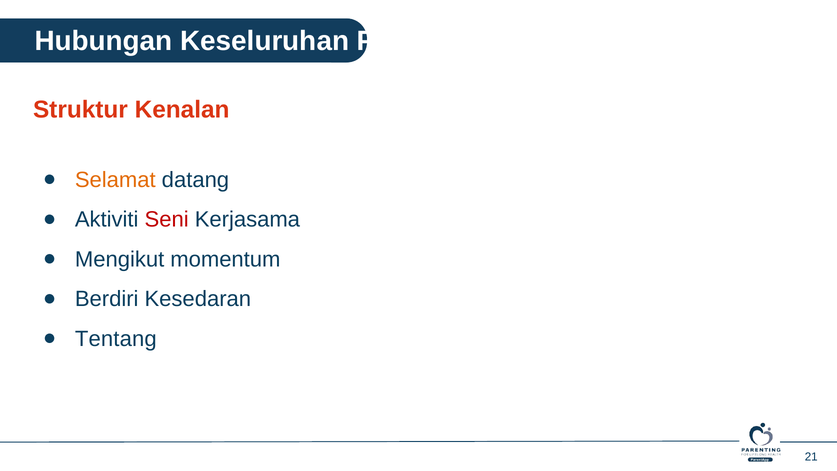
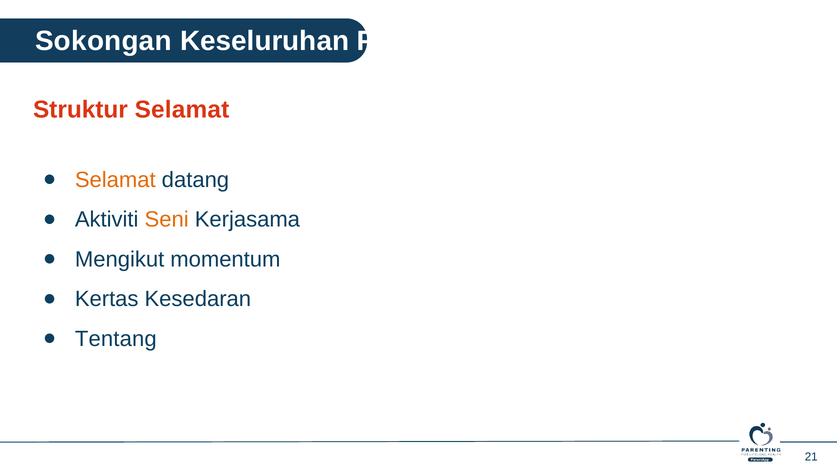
Hubungan: Hubungan -> Sokongan (103, 41)
Struktur Kenalan: Kenalan -> Selamat (182, 109)
Seni colour: red -> orange (167, 219)
Berdiri: Berdiri -> Kertas (107, 299)
